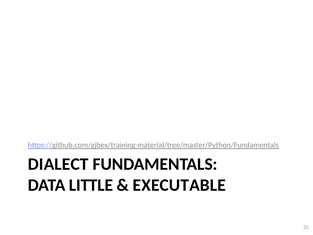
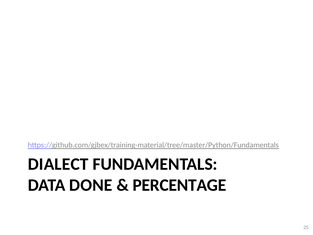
LITTLE: LITTLE -> DONE (91, 185)
EXECUTABLE: EXECUTABLE -> PERCENTAGE (179, 185)
